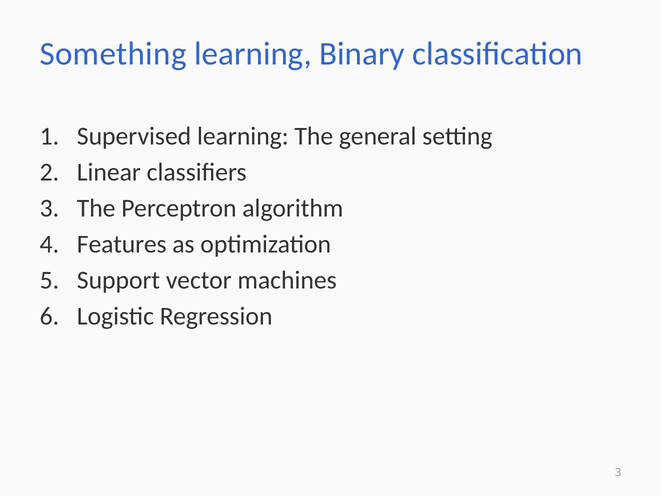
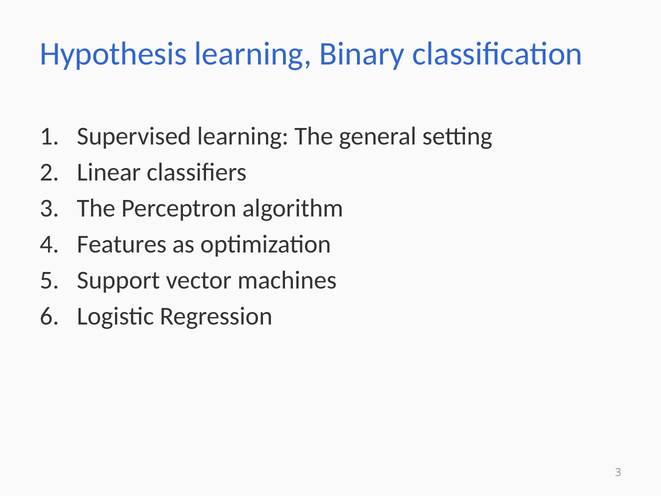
Something: Something -> Hypothesis (113, 54)
